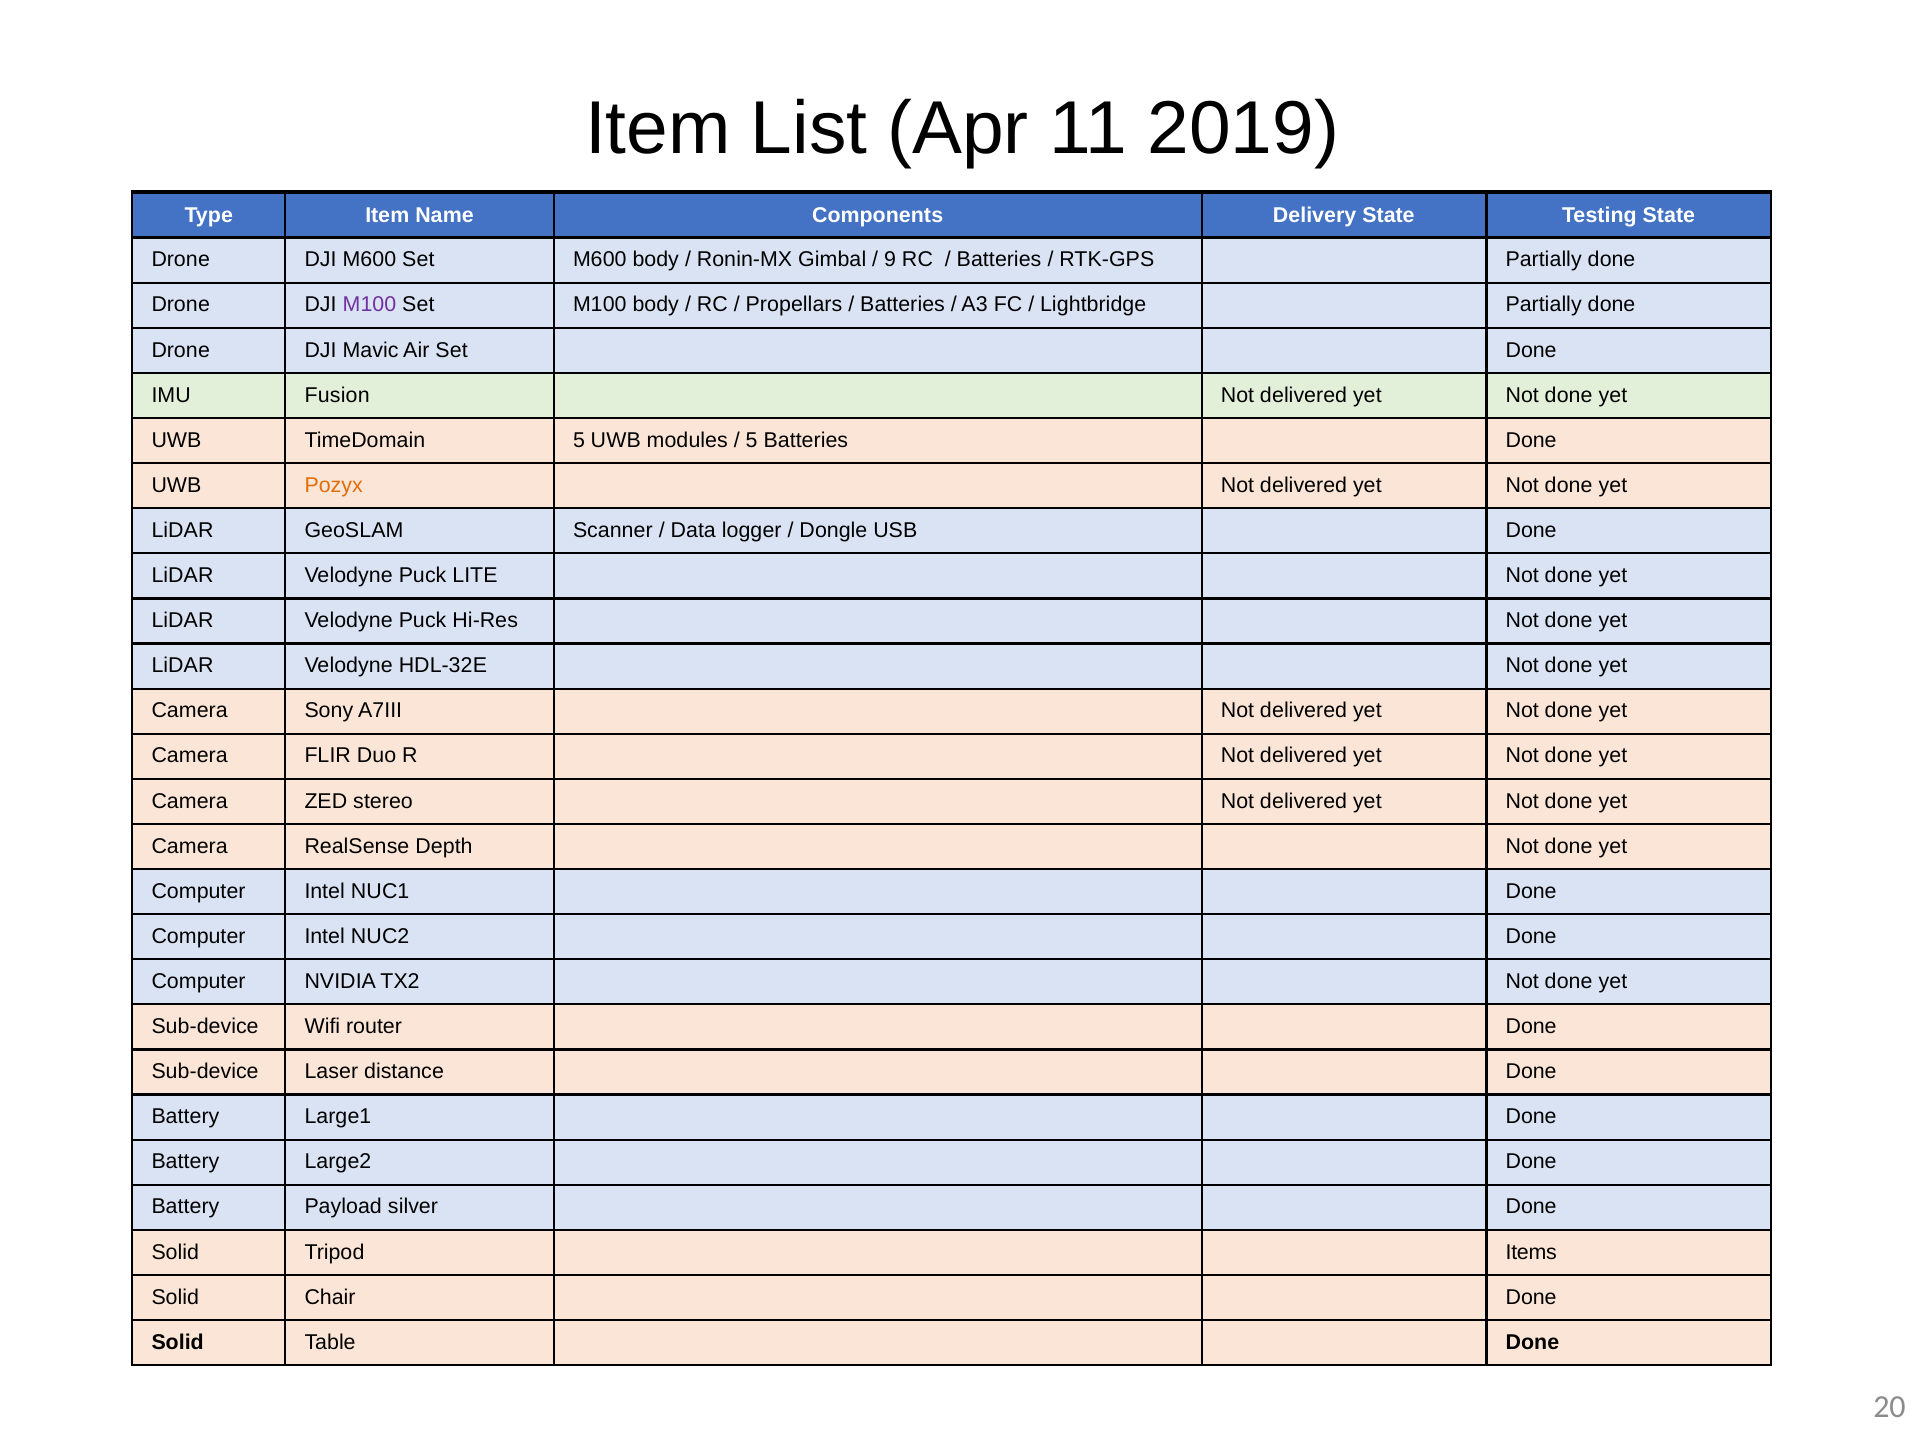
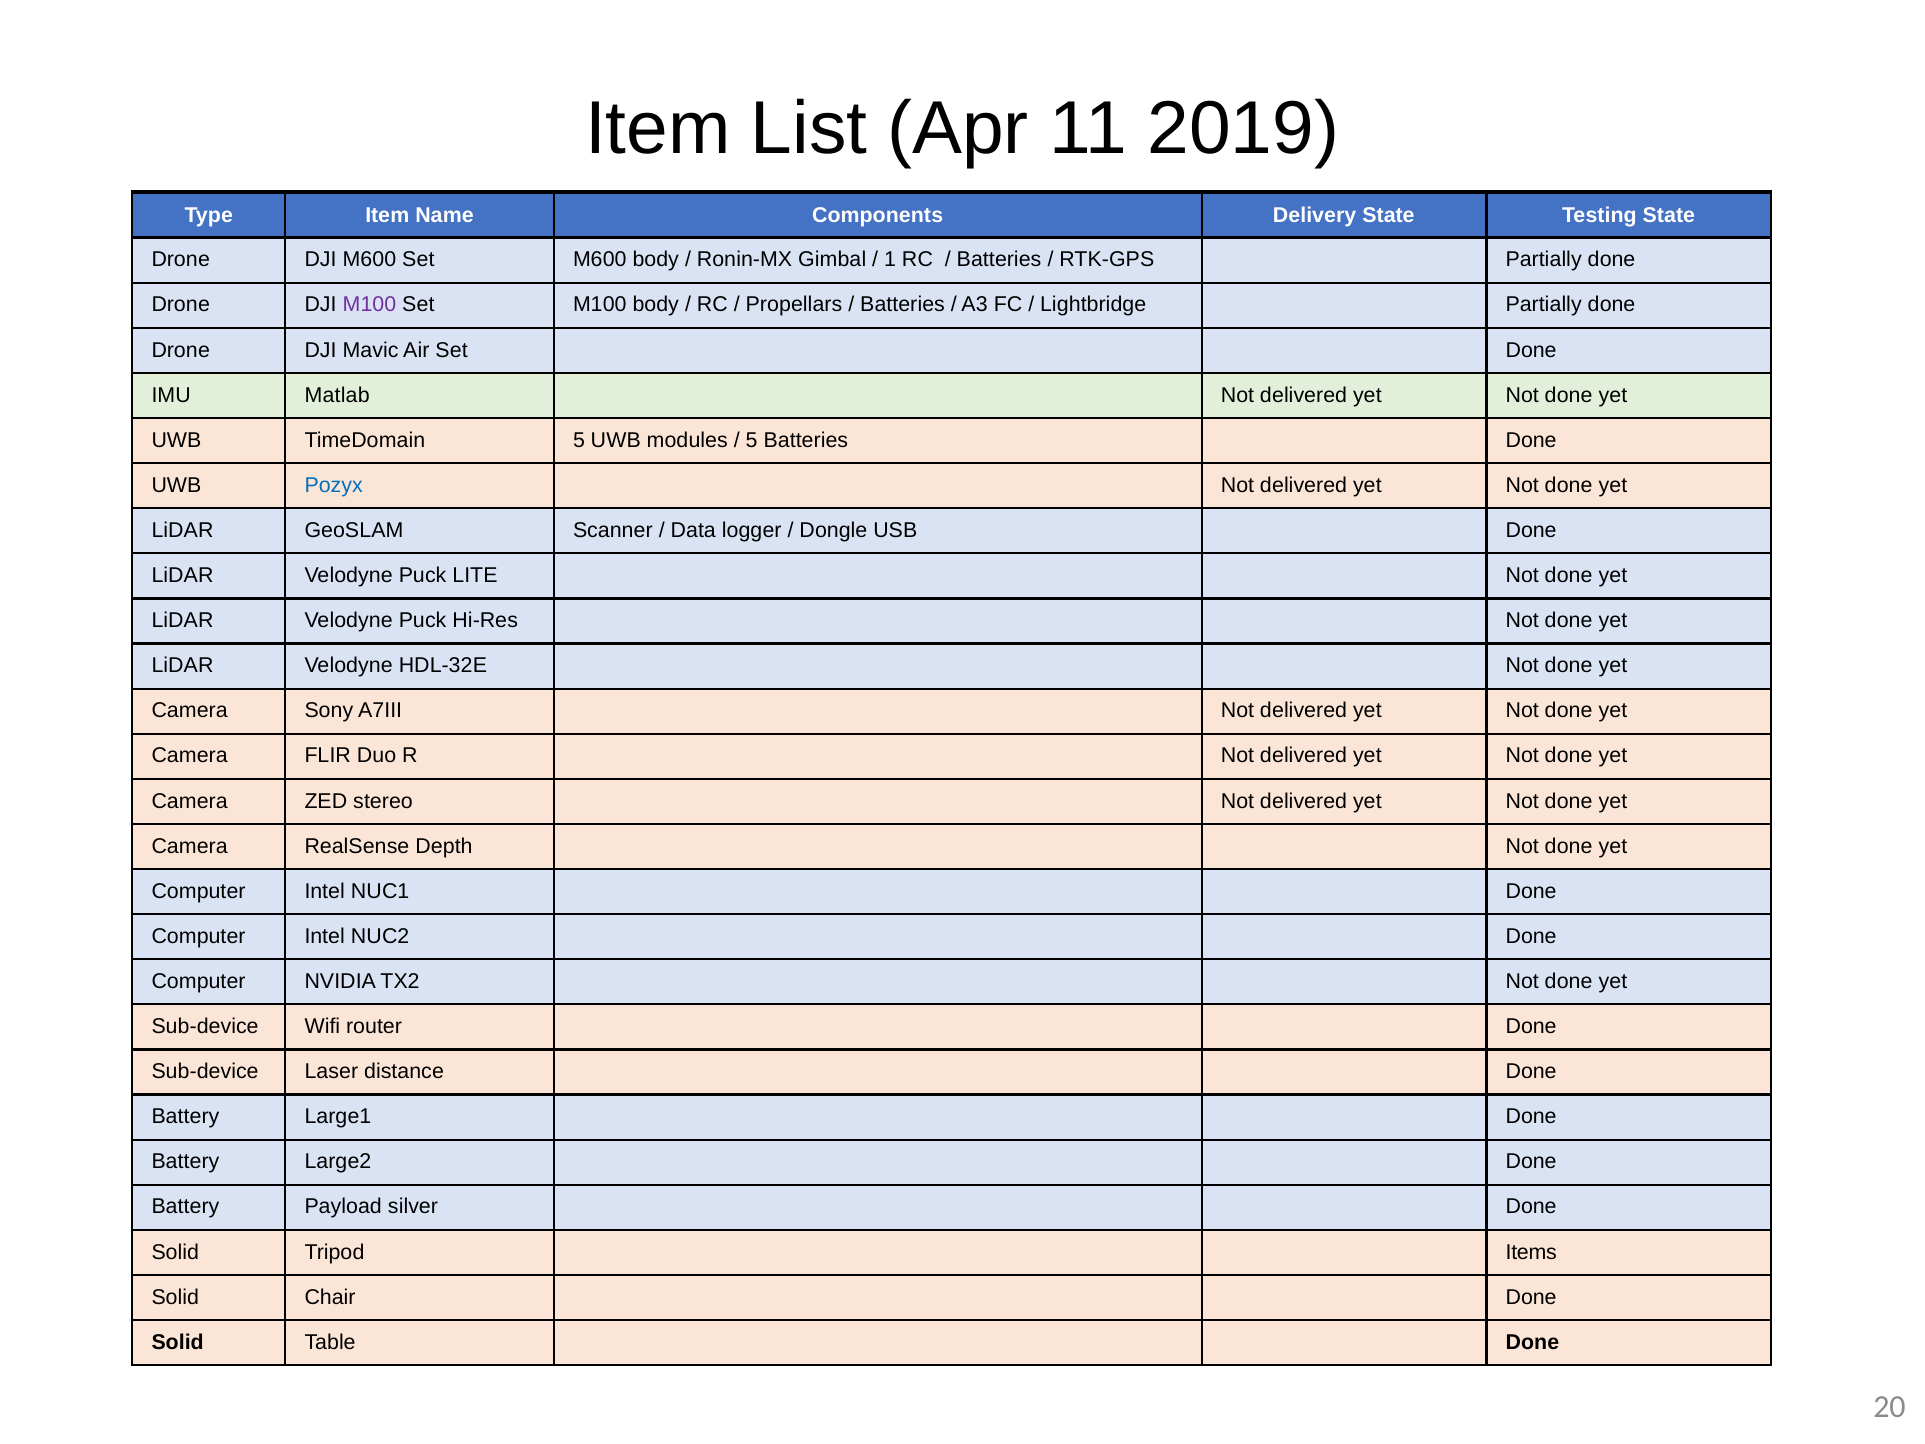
9: 9 -> 1 (890, 260)
Fusion: Fusion -> Matlab (337, 395)
Pozyx colour: orange -> blue (334, 485)
